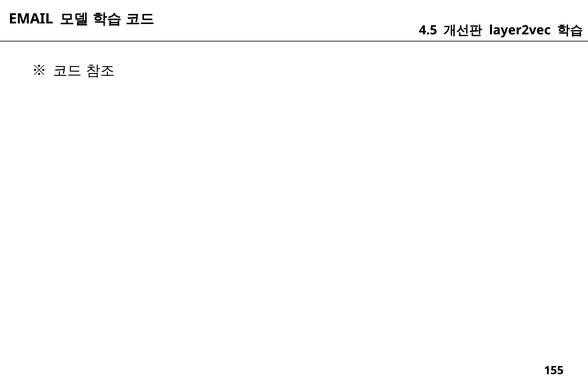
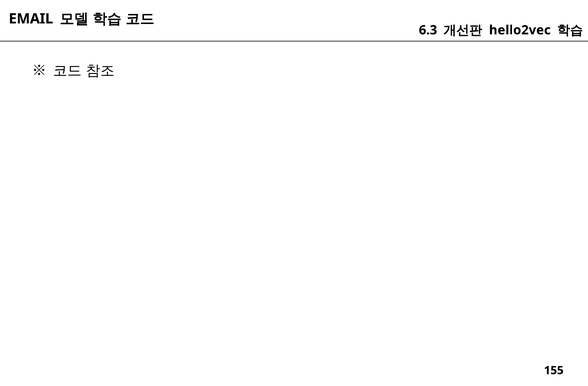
4.5: 4.5 -> 6.3 (428, 30)
layer2vec: layer2vec -> hello2vec (520, 30)
